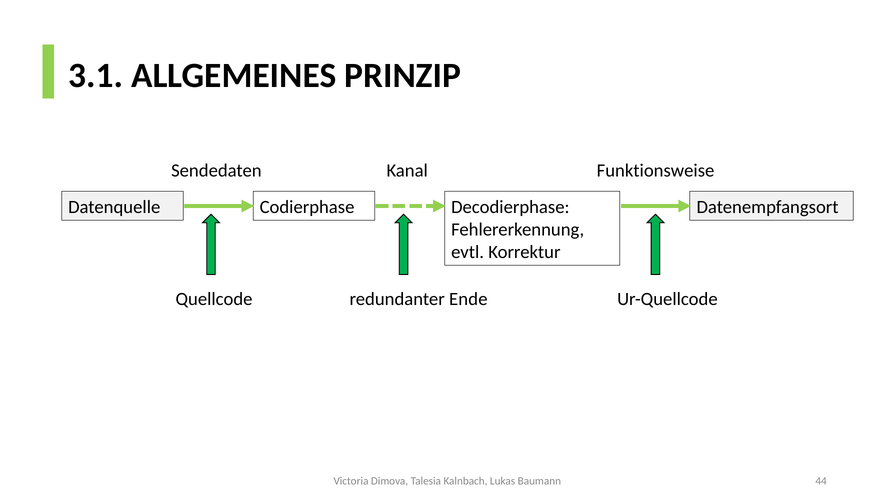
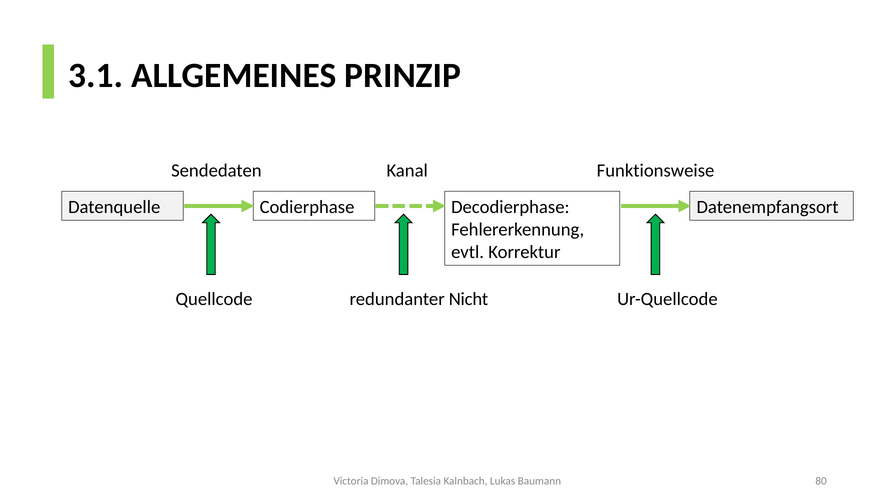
Ende: Ende -> Nicht (468, 299)
44: 44 -> 80 (821, 481)
